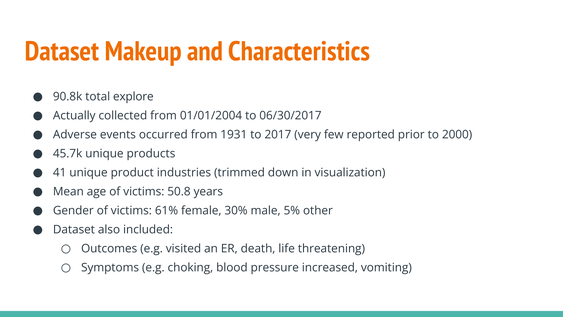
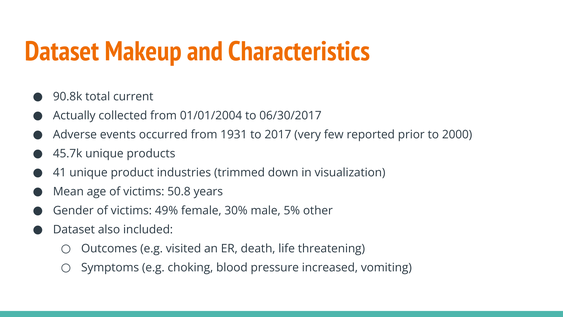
explore: explore -> current (133, 96)
61%: 61% -> 49% (166, 210)
